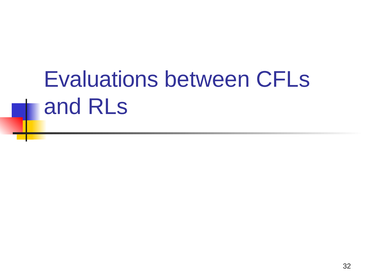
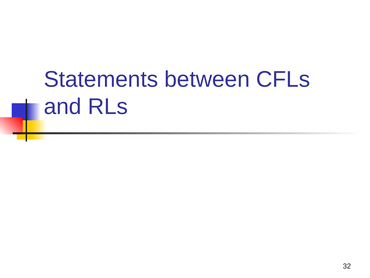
Evaluations: Evaluations -> Statements (101, 79)
